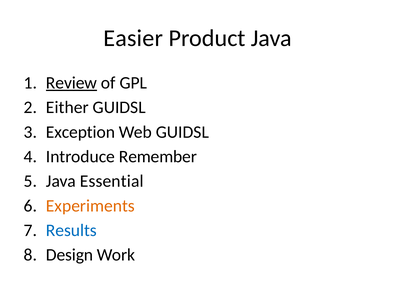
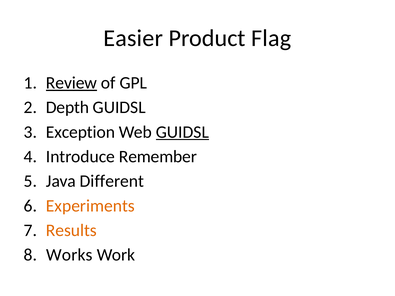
Product Java: Java -> Flag (271, 38)
Either: Either -> Depth (67, 107)
GUIDSL underline: none -> present (182, 132)
Essential: Essential -> Different (112, 181)
Results colour: blue -> orange (71, 230)
Design: Design -> Works (69, 255)
